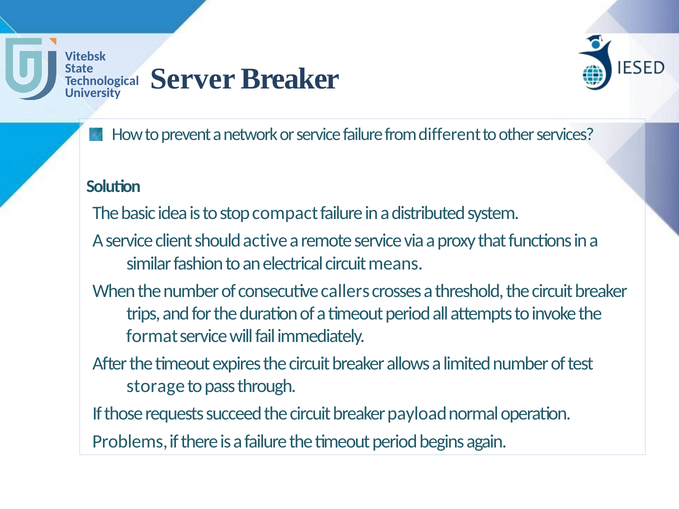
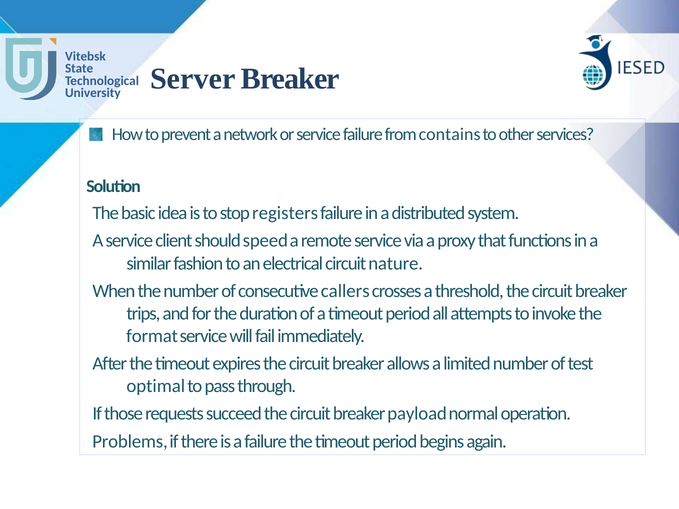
different: different -> contains (450, 134)
compact: compact -> registers (285, 213)
active: active -> speed (265, 241)
means: means -> nature (396, 263)
storage: storage -> optimal (156, 386)
